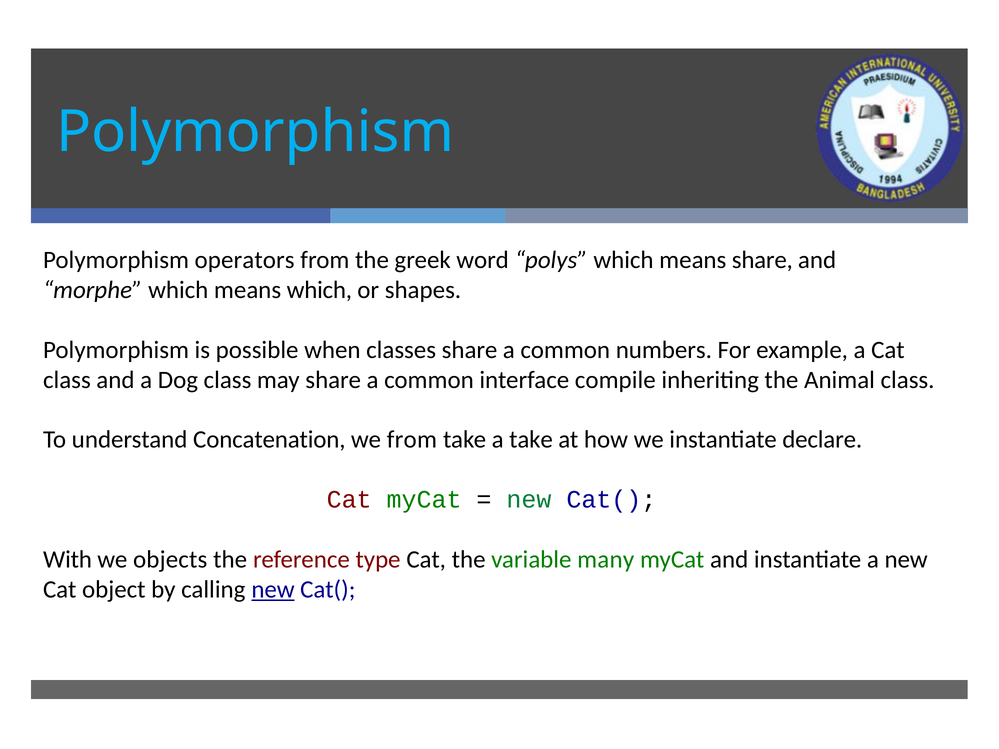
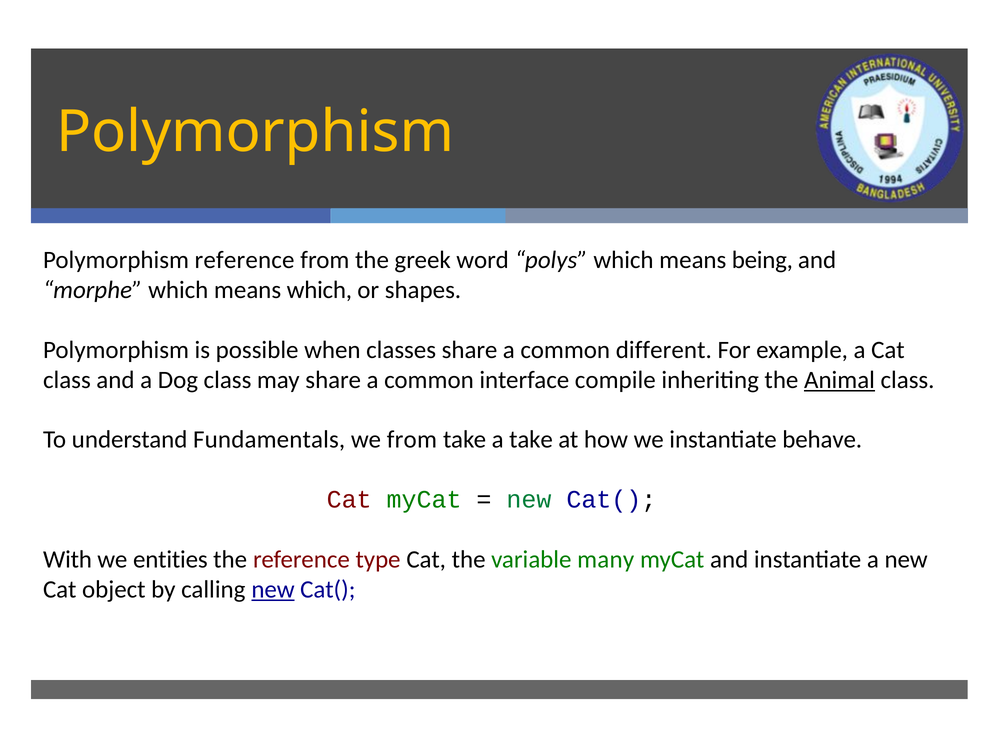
Polymorphism colour: light blue -> yellow (255, 132)
Polymorphism operators: operators -> reference (245, 260)
means share: share -> being (762, 260)
numbers: numbers -> different (664, 350)
Animal underline: none -> present (840, 380)
Concatenation: Concatenation -> Fundamentals (269, 440)
declare: declare -> behave (822, 440)
objects: objects -> entities (170, 560)
